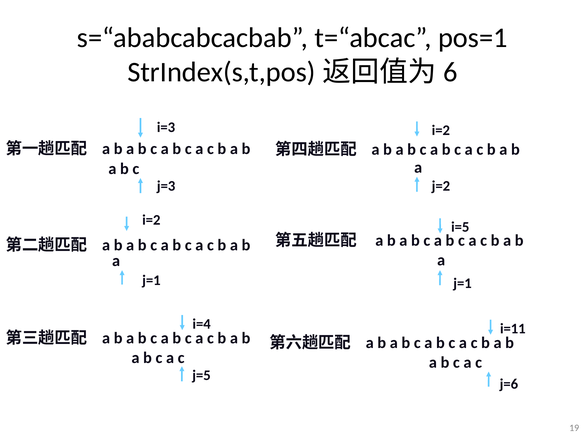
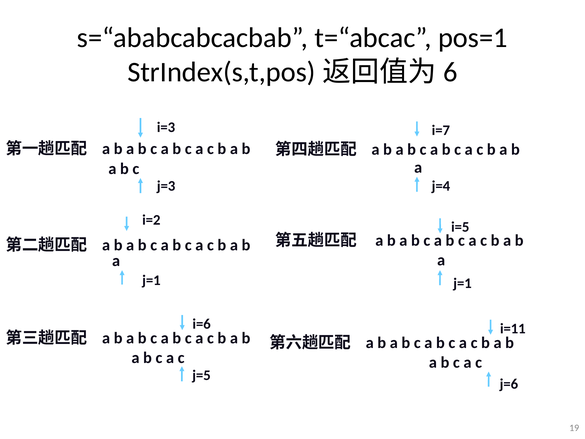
i=2: i=2 -> i=7 (441, 130)
j=2: j=2 -> j=4 (441, 186)
i=4: i=4 -> i=6 (202, 324)
